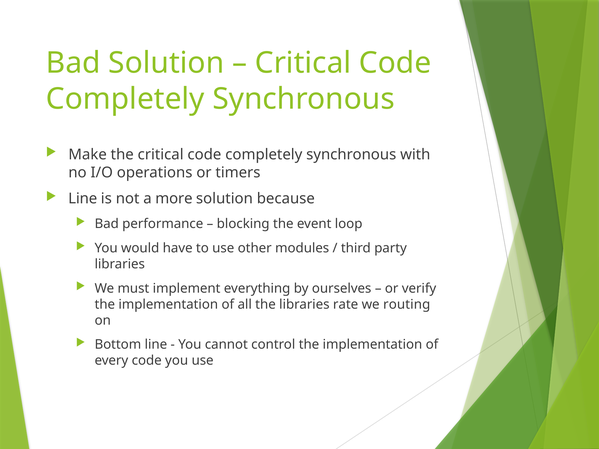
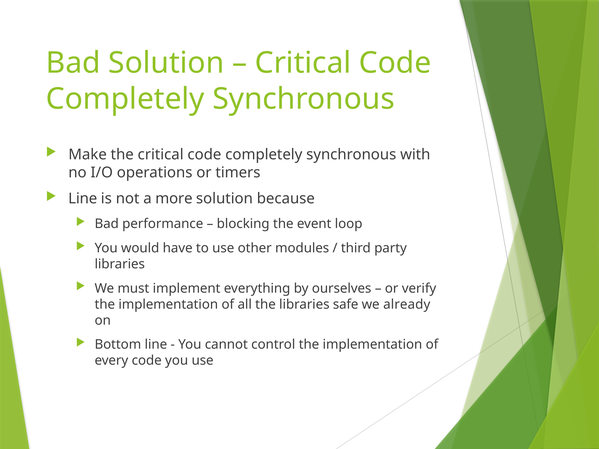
rate: rate -> safe (346, 305)
routing: routing -> already (407, 305)
